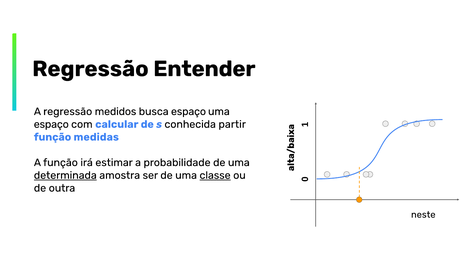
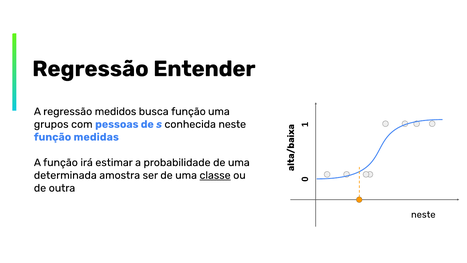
busca espaço: espaço -> função (188, 111)
espaço: espaço -> grupos (51, 124)
calcular: calcular -> pessoas (117, 124)
conhecida partir: partir -> neste (232, 124)
determinada underline: present -> none (65, 175)
